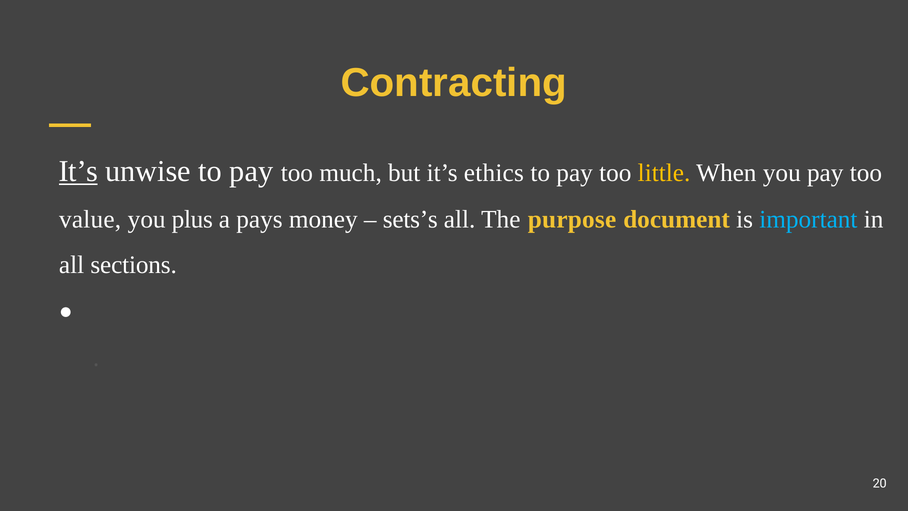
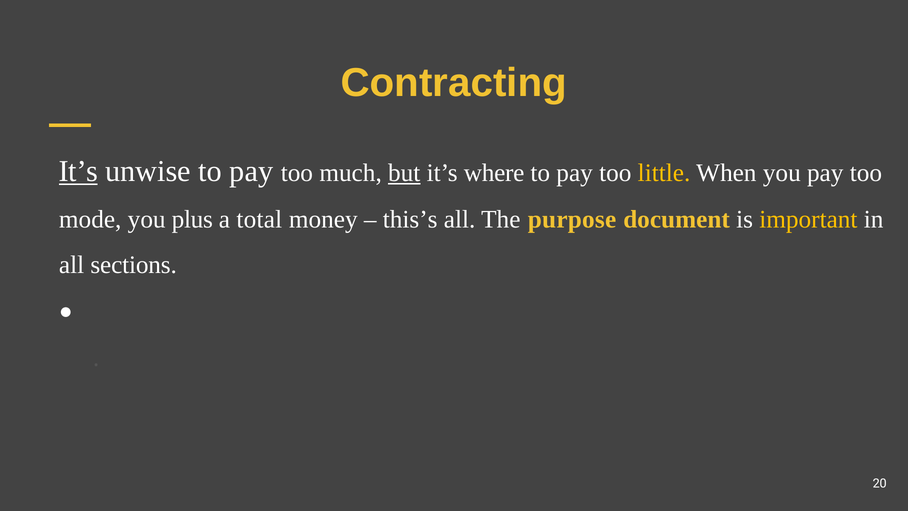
but underline: none -> present (404, 173)
ethics: ethics -> where (494, 173)
value: value -> mode (90, 219)
pays: pays -> total (259, 219)
sets’s: sets’s -> this’s (410, 219)
important colour: light blue -> yellow (808, 219)
